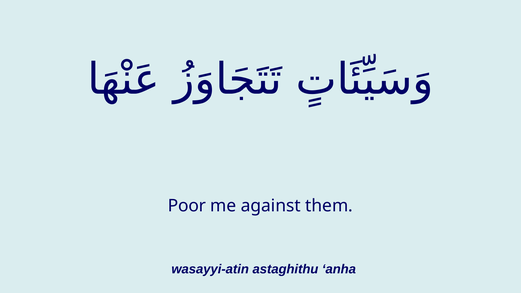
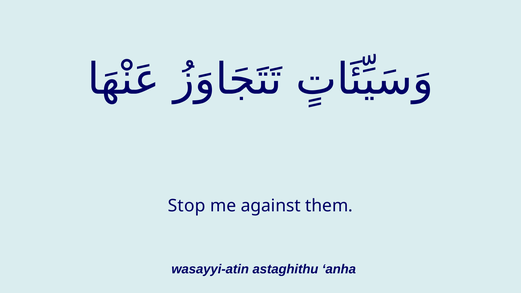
Poor: Poor -> Stop (187, 206)
